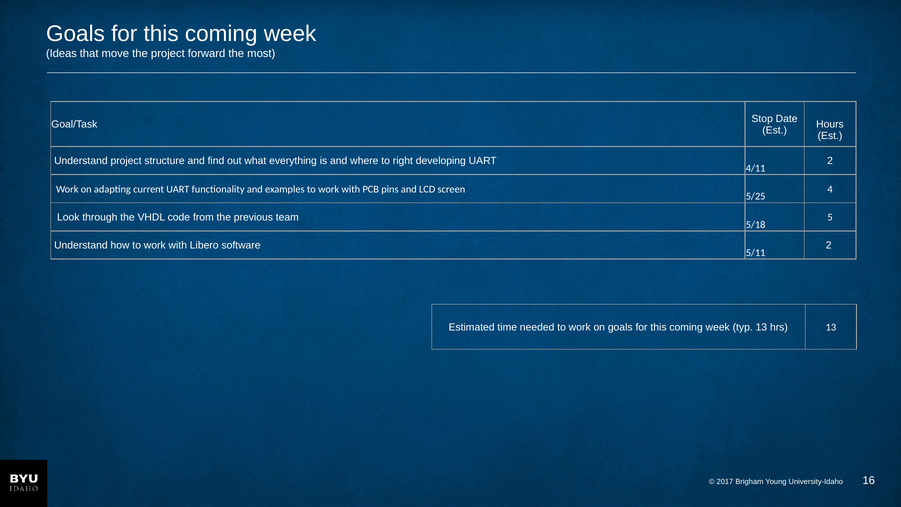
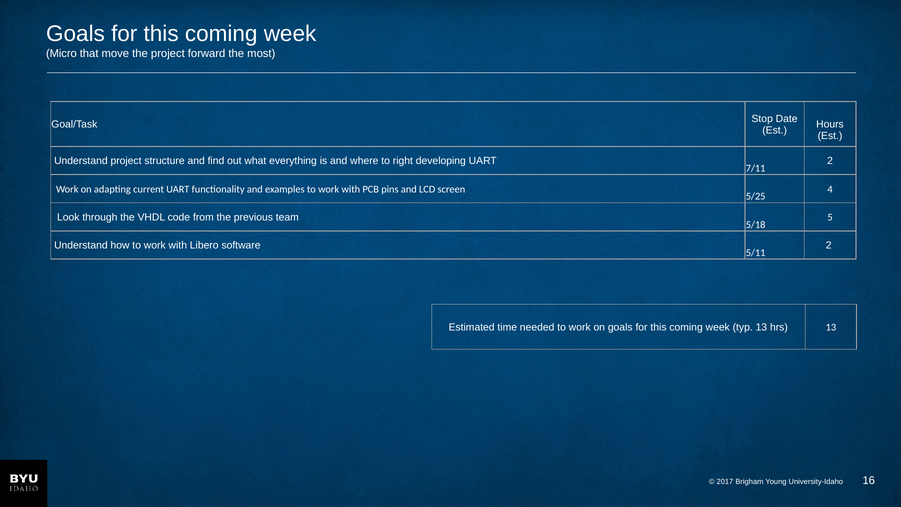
Ideas: Ideas -> Micro (61, 53)
4/11: 4/11 -> 7/11 (756, 168)
